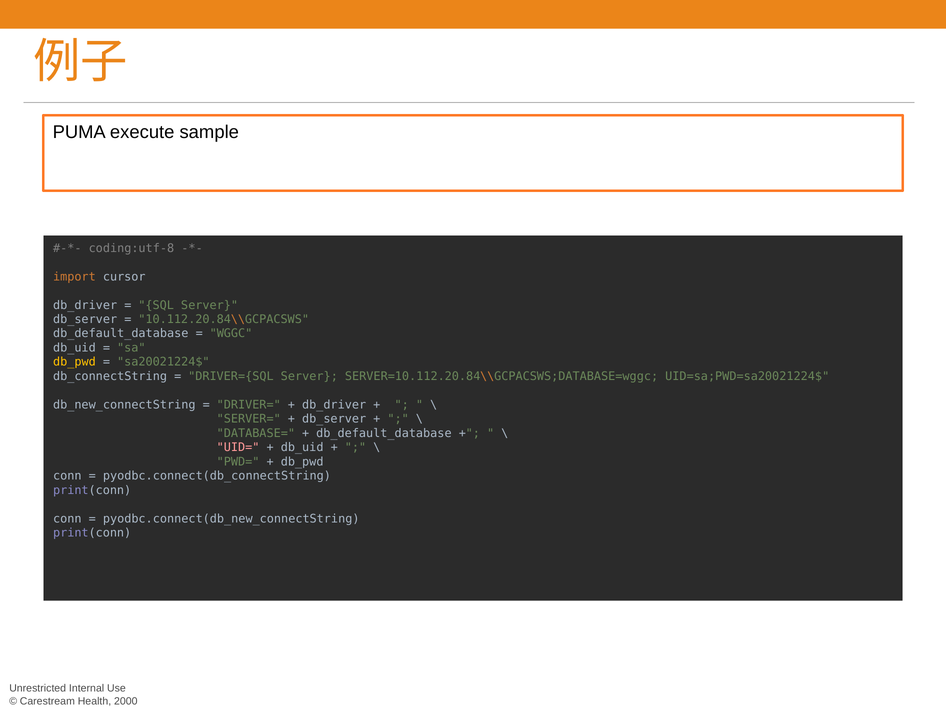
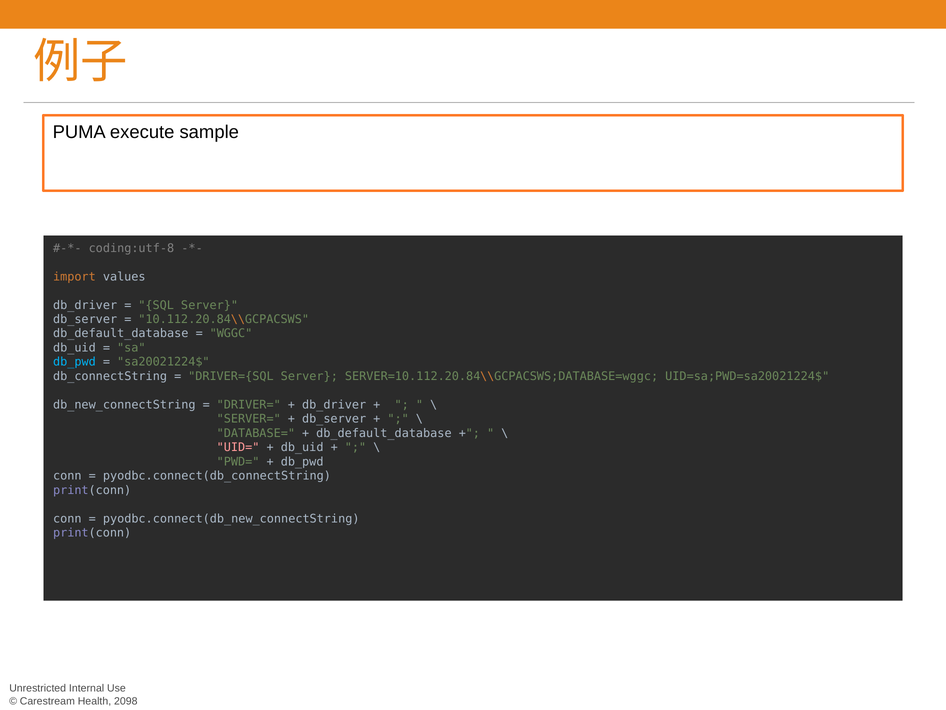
cursor: cursor -> values (124, 276)
db_pwd colour: yellow -> light blue (74, 362)
2000: 2000 -> 2098 (126, 701)
